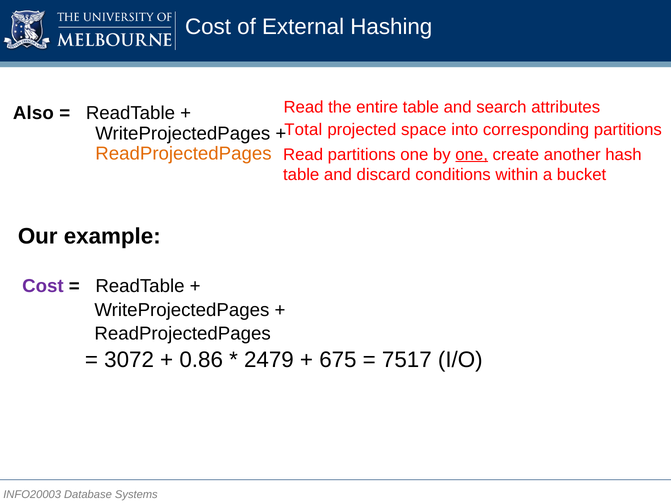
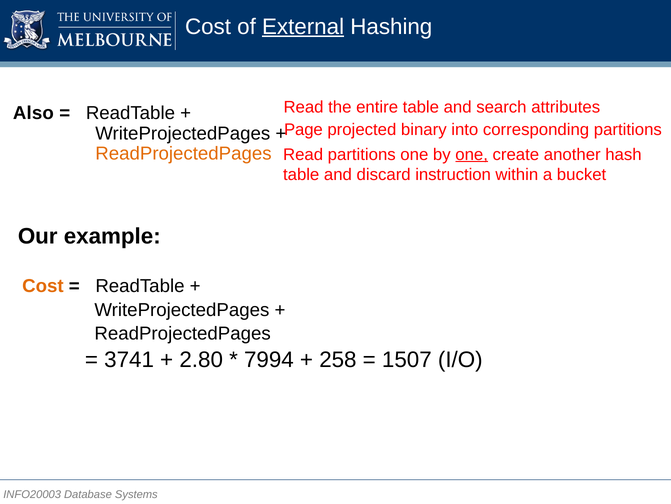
External underline: none -> present (303, 27)
Total: Total -> Page (303, 130)
space: space -> binary (424, 130)
conditions: conditions -> instruction (453, 174)
Cost colour: purple -> orange (43, 286)
3072: 3072 -> 3741 (129, 359)
0.86: 0.86 -> 2.80 (201, 359)
2479: 2479 -> 7994 (269, 359)
675: 675 -> 258 (338, 359)
7517: 7517 -> 1507 (407, 359)
